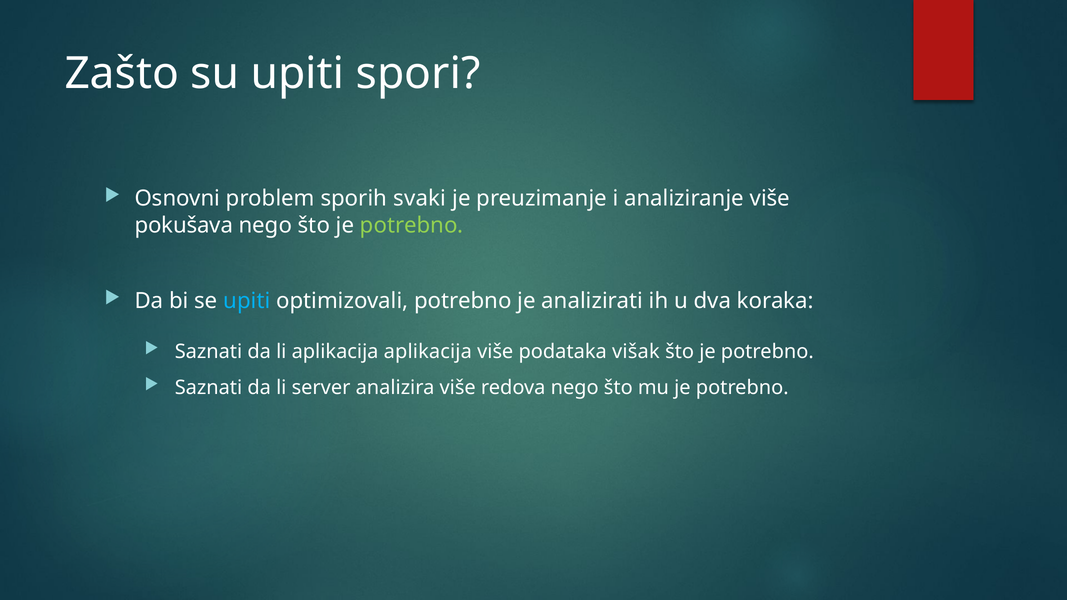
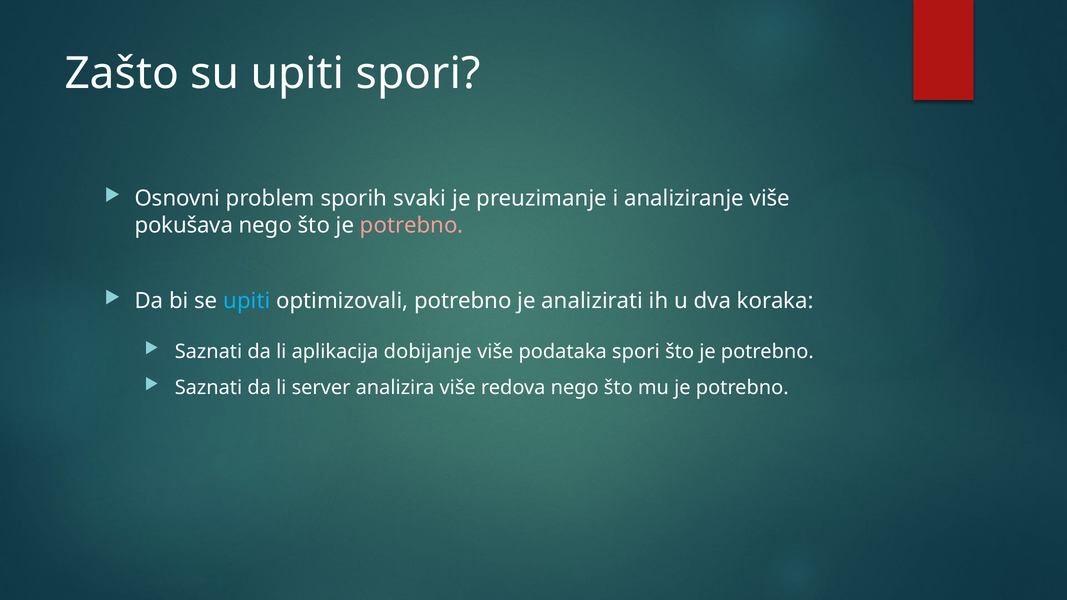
potrebno colour: light green -> pink (412, 225)
aplikacija aplikacija: aplikacija -> dobijanje (428, 352)
podataka višak: višak -> spori (636, 352)
